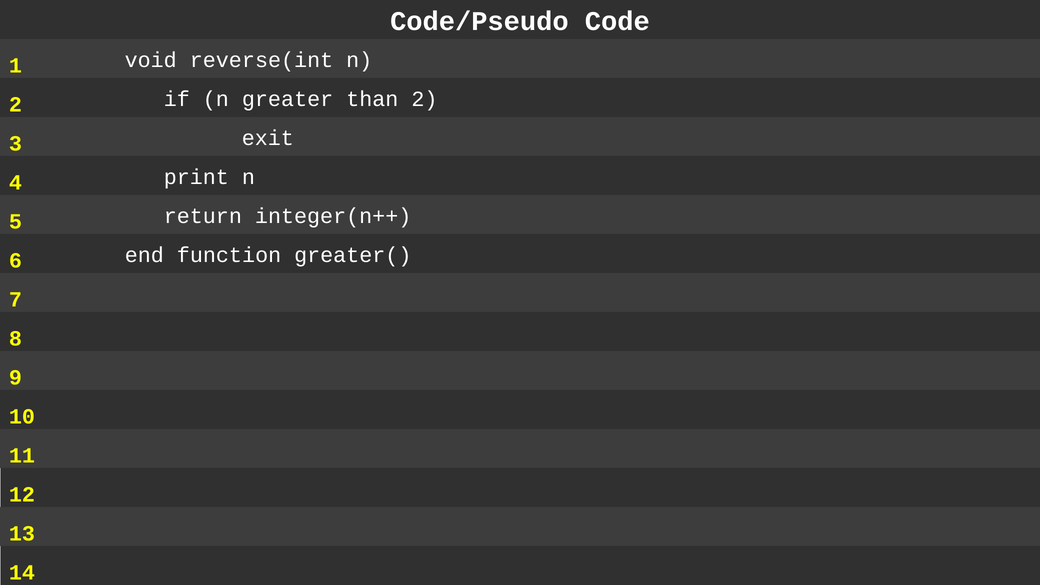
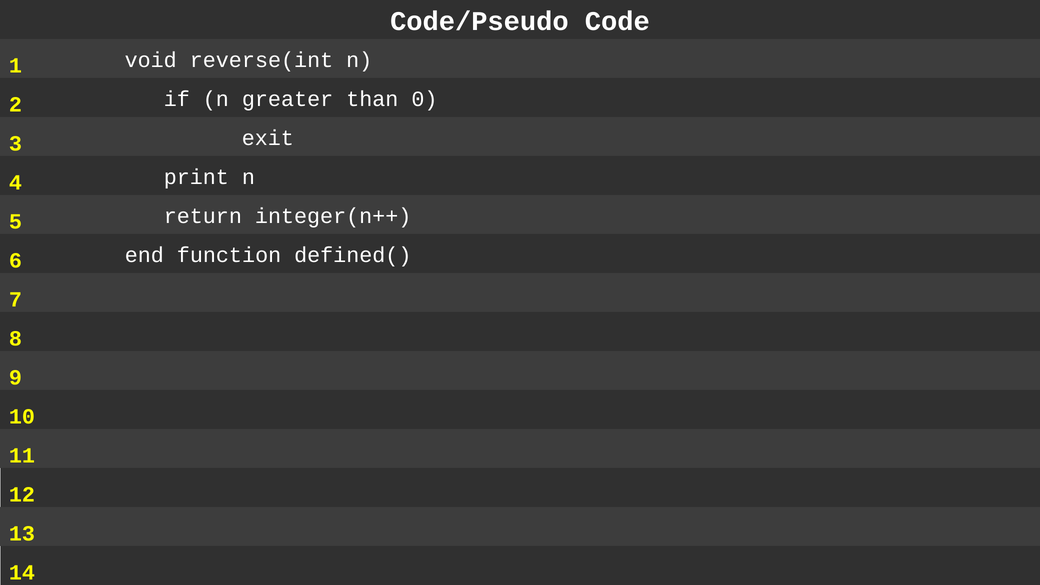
than 2: 2 -> 0 (424, 99)
greater(: greater( -> defined( (353, 255)
